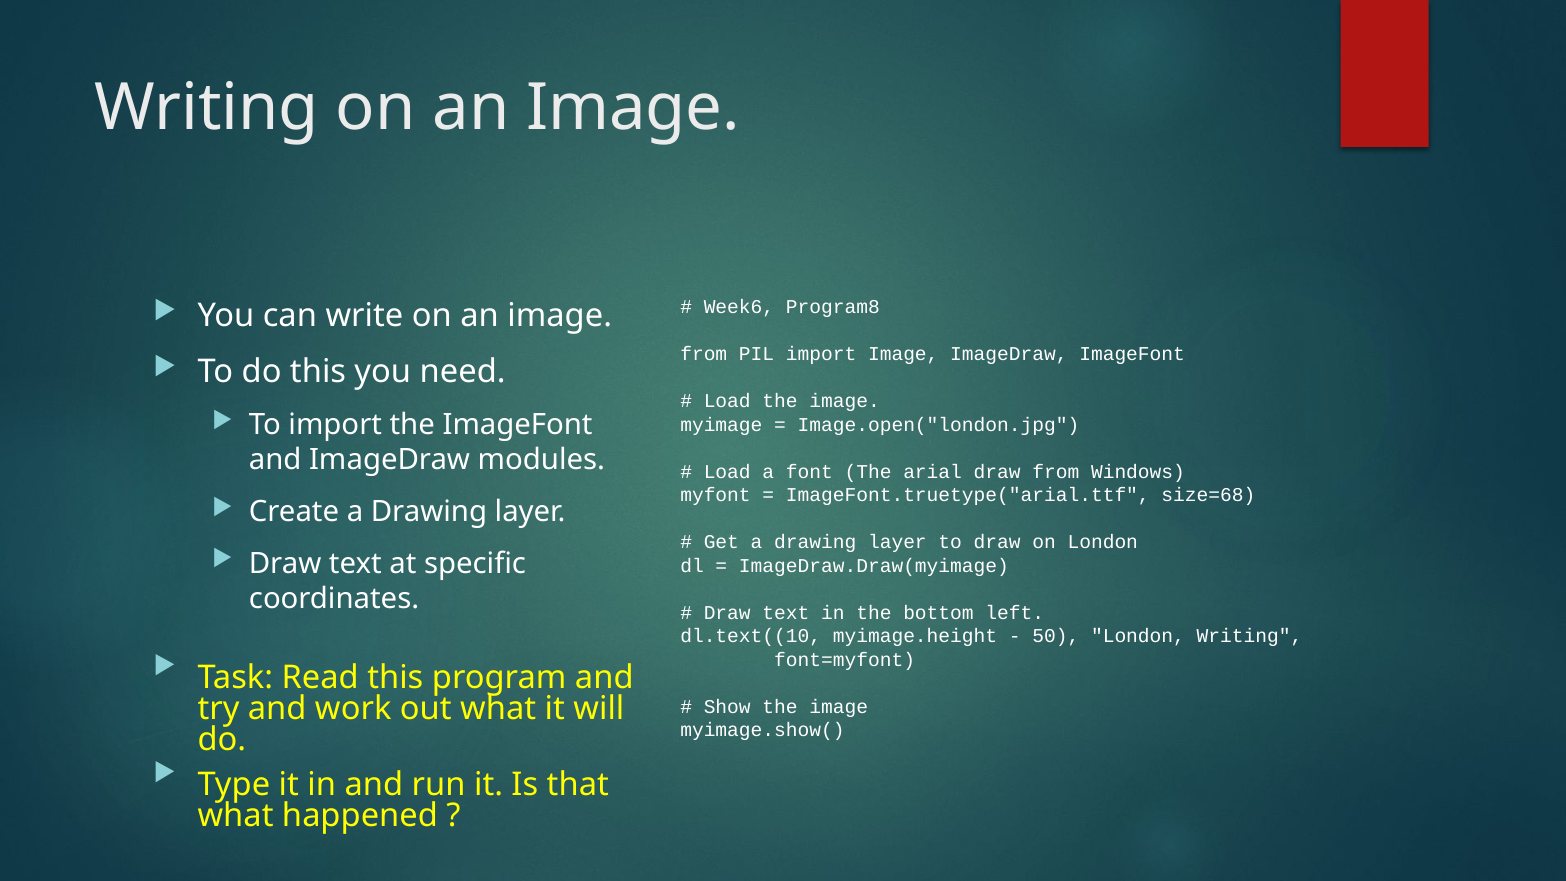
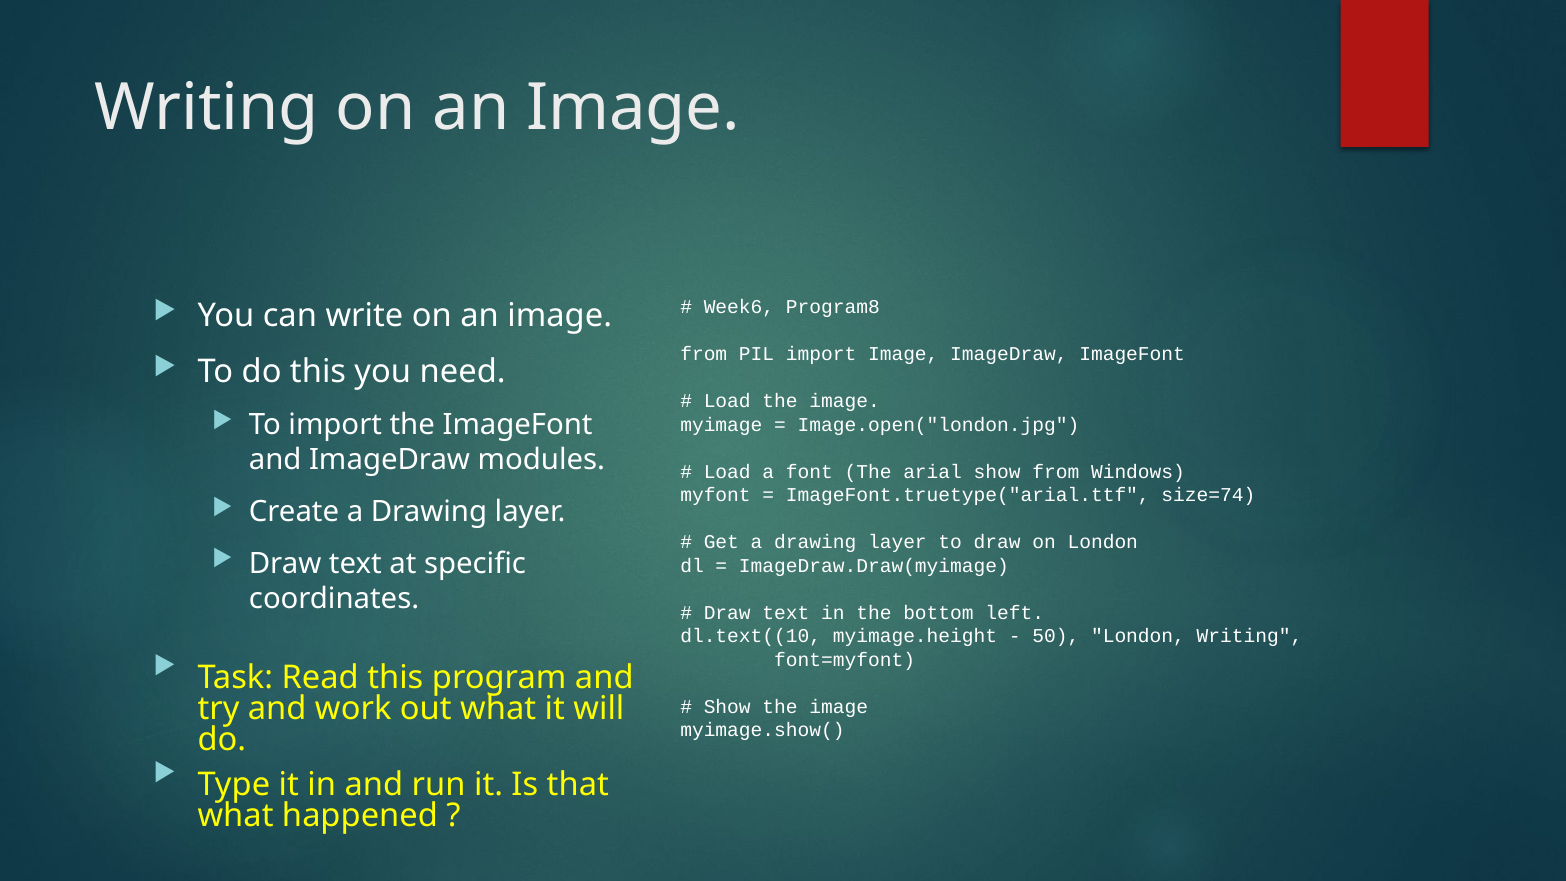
arial draw: draw -> show (997, 472)
size=68: size=68 -> size=74 (1208, 495)
